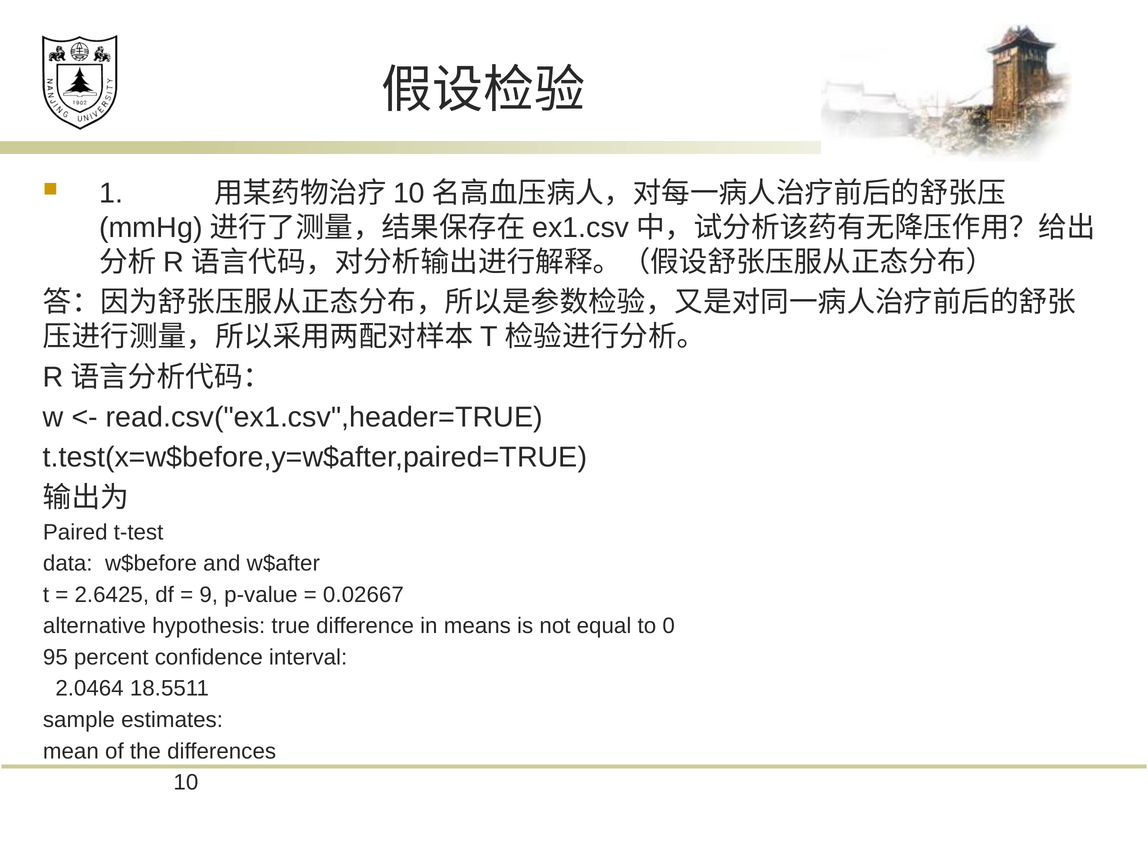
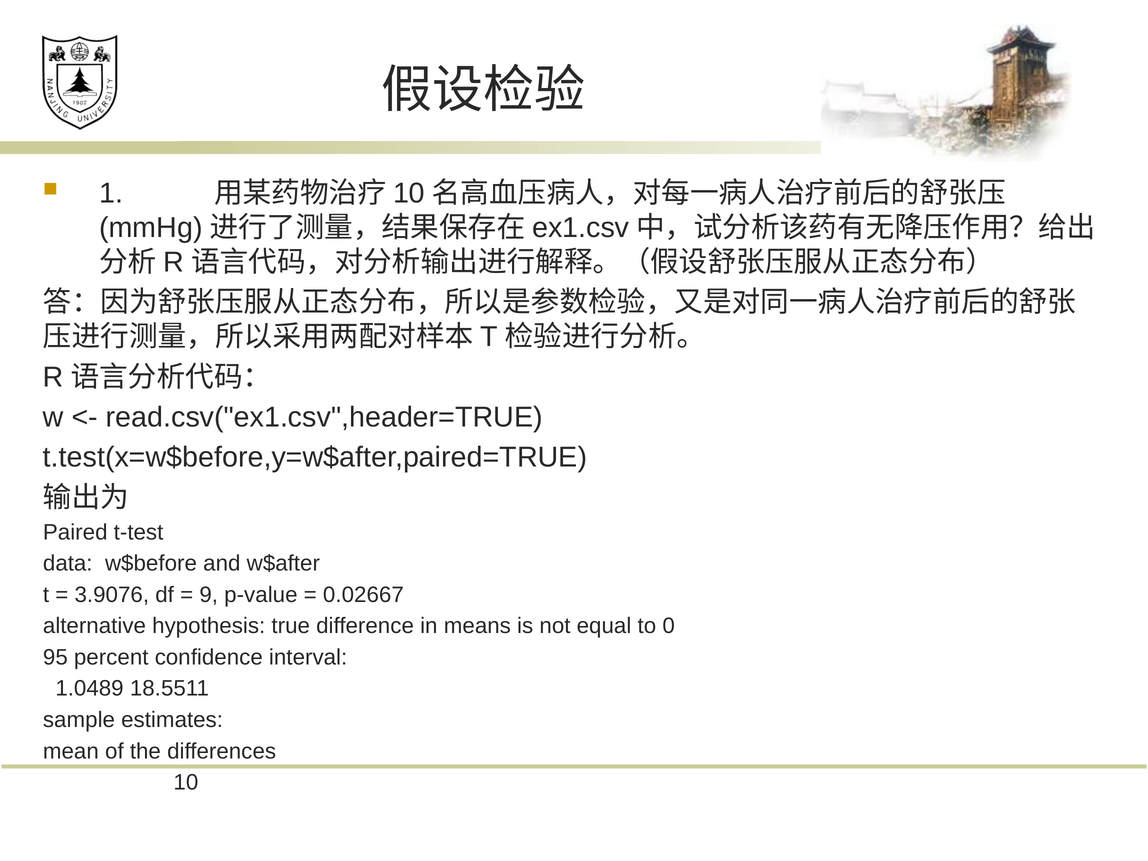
2.6425: 2.6425 -> 3.9076 (112, 595)
2.0464: 2.0464 -> 1.0489 (90, 689)
